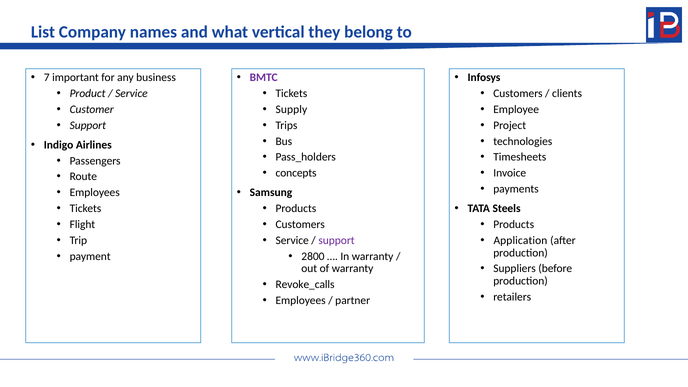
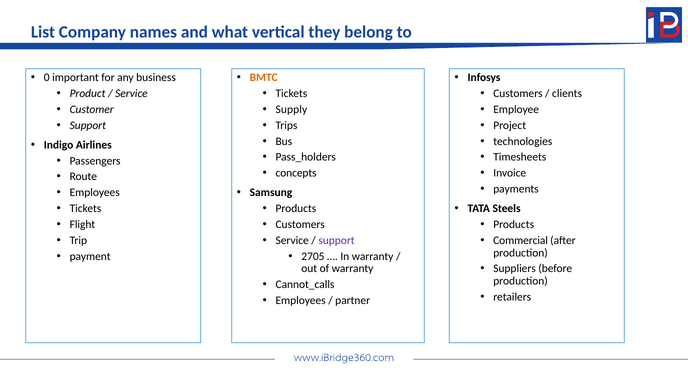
7: 7 -> 0 (47, 78)
BMTC colour: purple -> orange (264, 78)
Application: Application -> Commercial (521, 240)
2800: 2800 -> 2705 (313, 256)
Revoke_calls: Revoke_calls -> Cannot_calls (305, 285)
